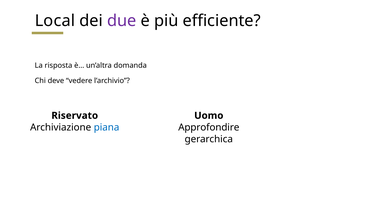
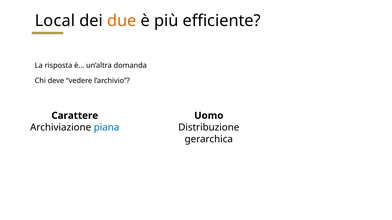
due colour: purple -> orange (122, 21)
Riservato: Riservato -> Carattere (75, 116)
Approfondire: Approfondire -> Distribuzione (209, 128)
